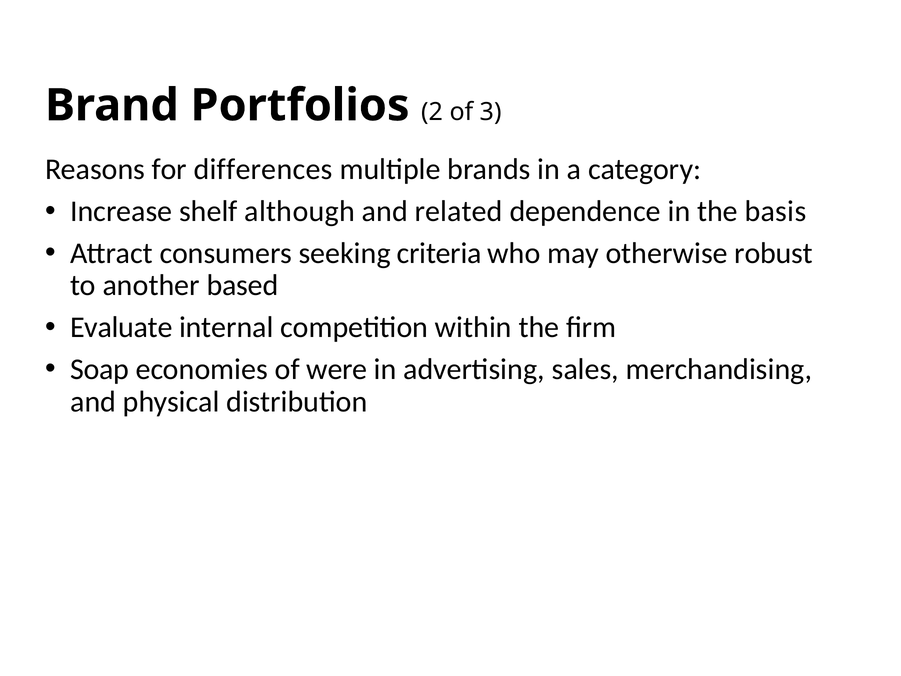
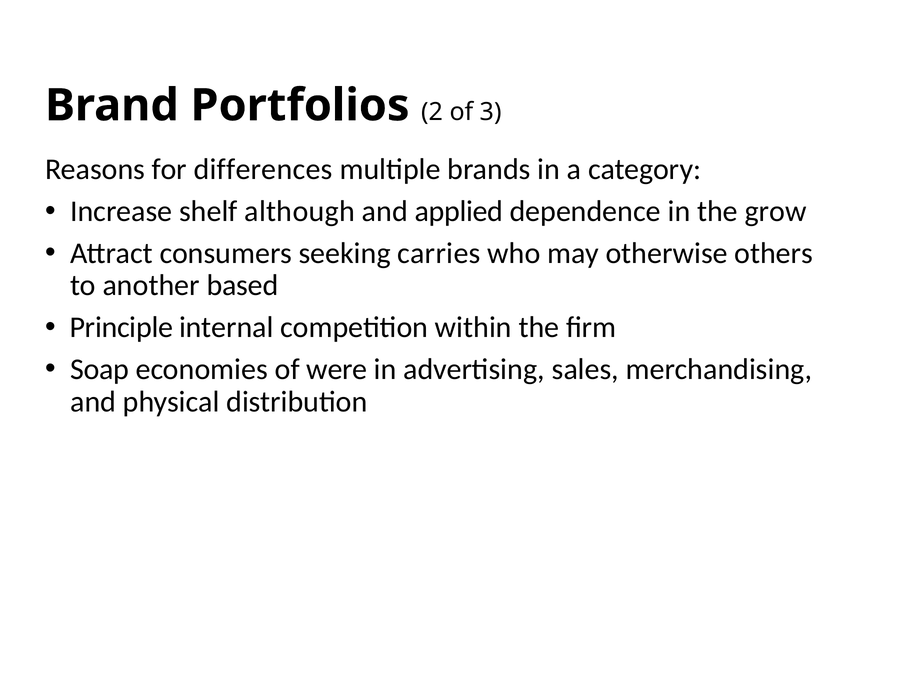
related: related -> applied (459, 211)
basis: basis -> grow (776, 211)
criteria: criteria -> carries (439, 253)
robust: robust -> others (774, 253)
Evaluate: Evaluate -> Principle (121, 327)
